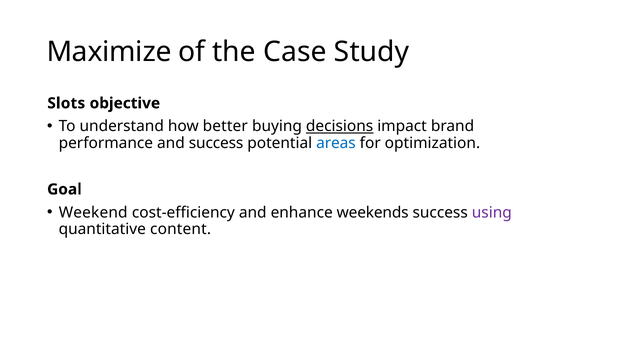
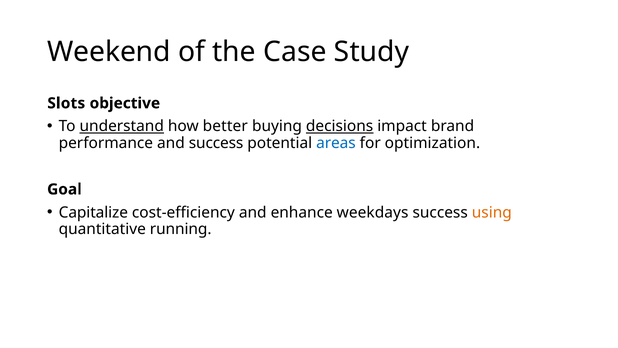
Maximize: Maximize -> Weekend (109, 52)
understand underline: none -> present (122, 126)
Weekend: Weekend -> Capitalize (93, 212)
weekends: weekends -> weekdays (373, 212)
using colour: purple -> orange (492, 212)
content: content -> running (181, 229)
